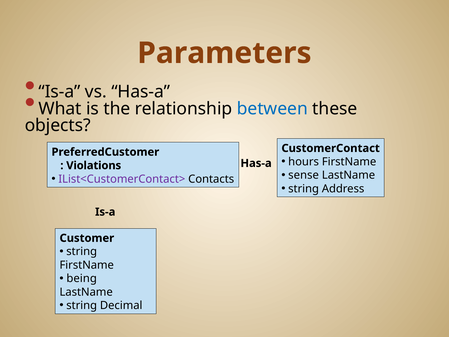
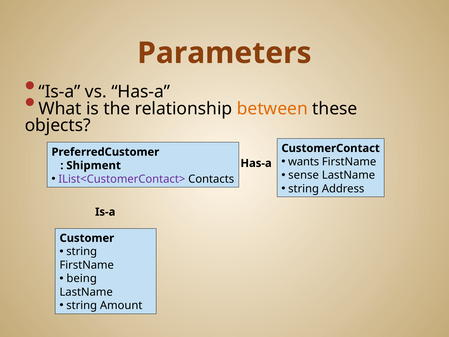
between colour: blue -> orange (272, 109)
hours: hours -> wants (304, 162)
Violations: Violations -> Shipment (94, 165)
Decimal: Decimal -> Amount (121, 305)
